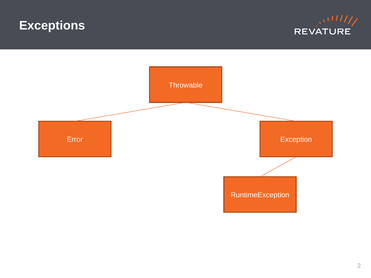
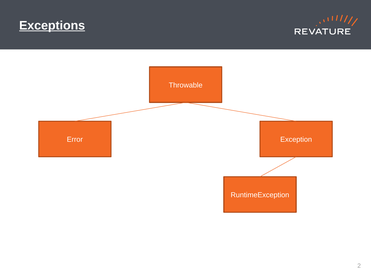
Exceptions underline: none -> present (52, 25)
